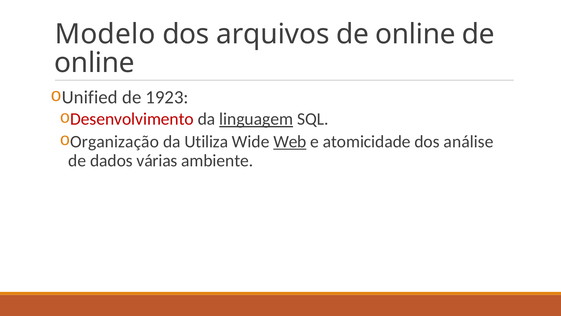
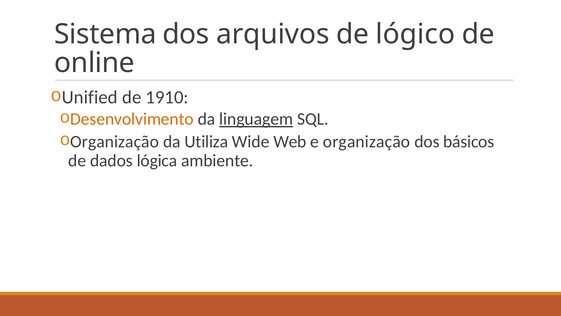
Modelo: Modelo -> Sistema (105, 34)
online: online -> lógico (415, 34)
1923: 1923 -> 1910 (167, 97)
Desenvolvimento colour: red -> orange (132, 119)
Web underline: present -> none (290, 141)
e atomicidade: atomicidade -> organização (367, 141)
análise: análise -> básicos (469, 141)
várias: várias -> lógica (157, 160)
